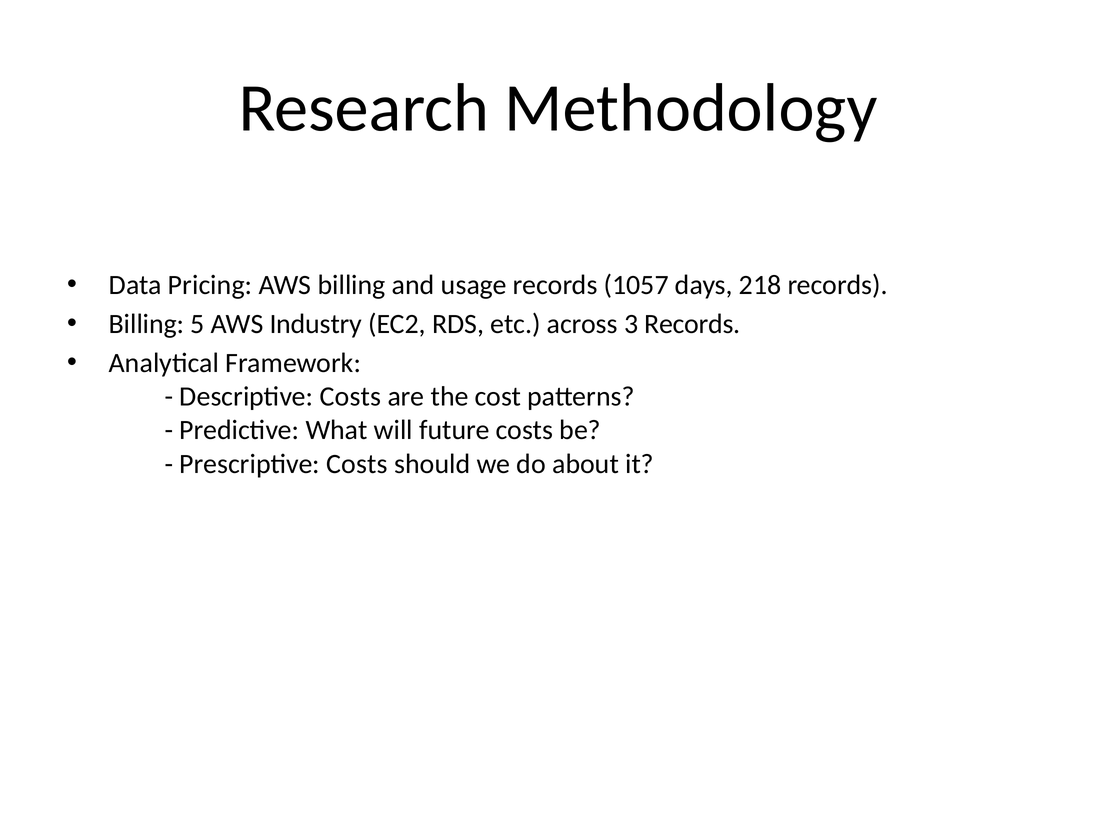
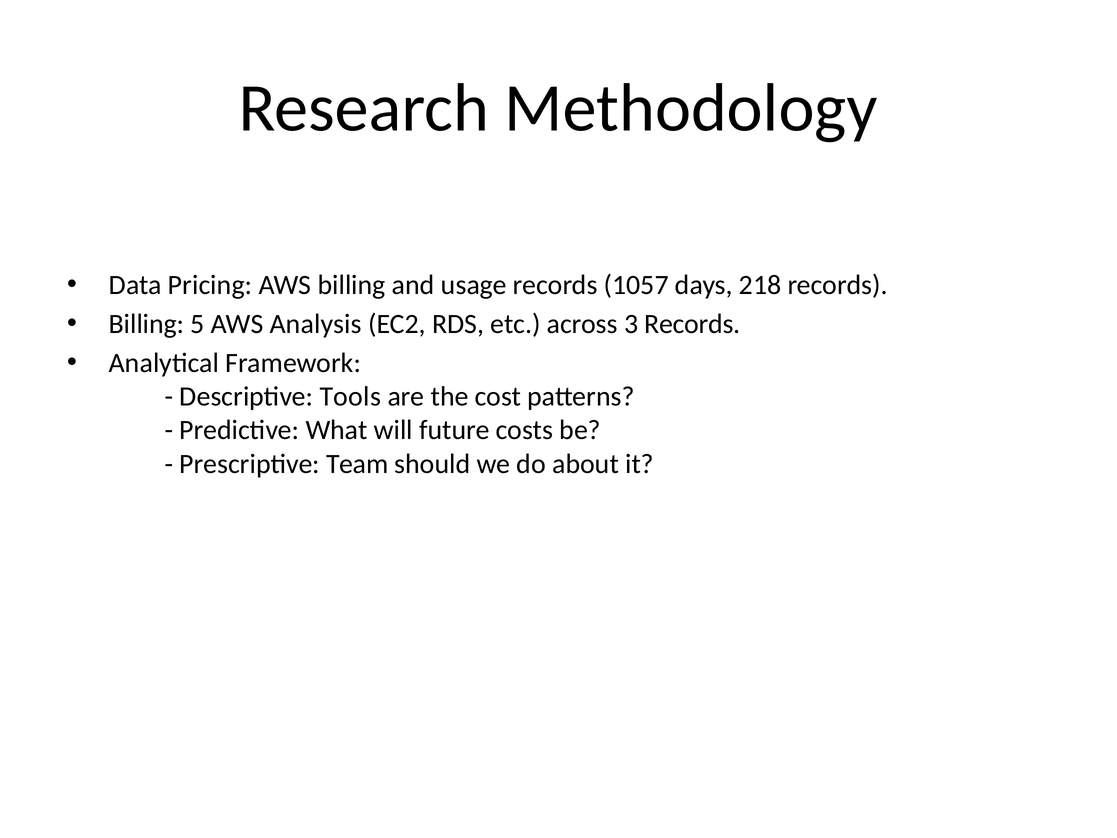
Industry: Industry -> Analysis (316, 324)
Descriptive Costs: Costs -> Tools (350, 397)
Prescriptive Costs: Costs -> Team (357, 464)
